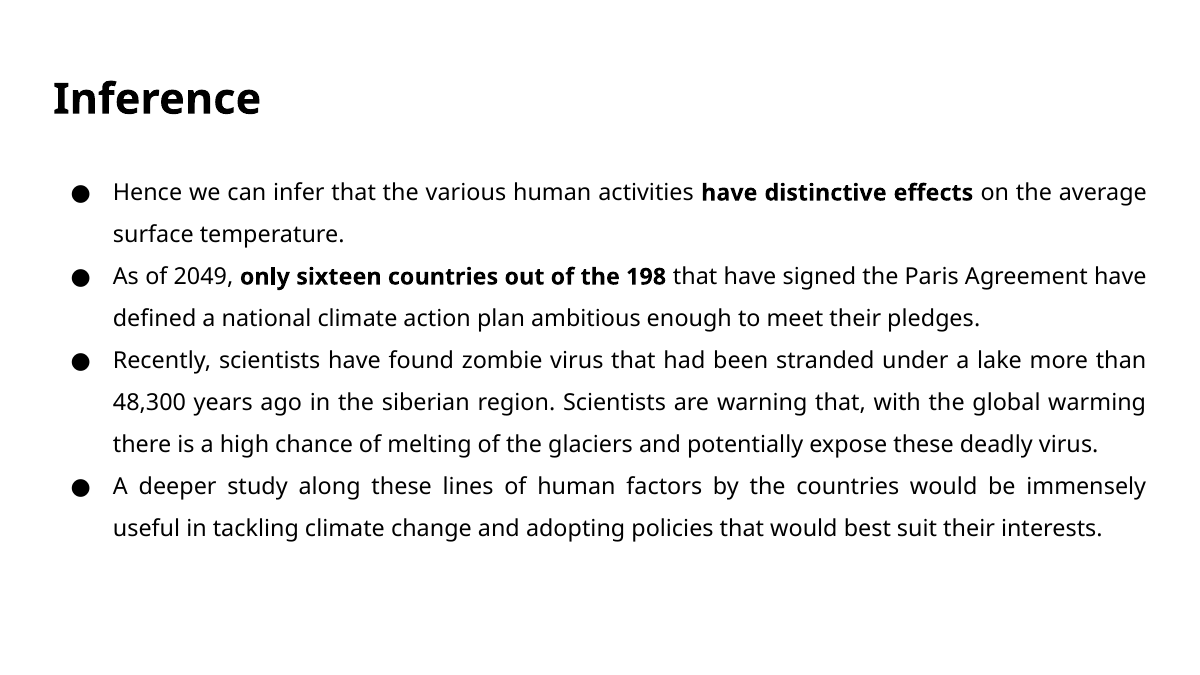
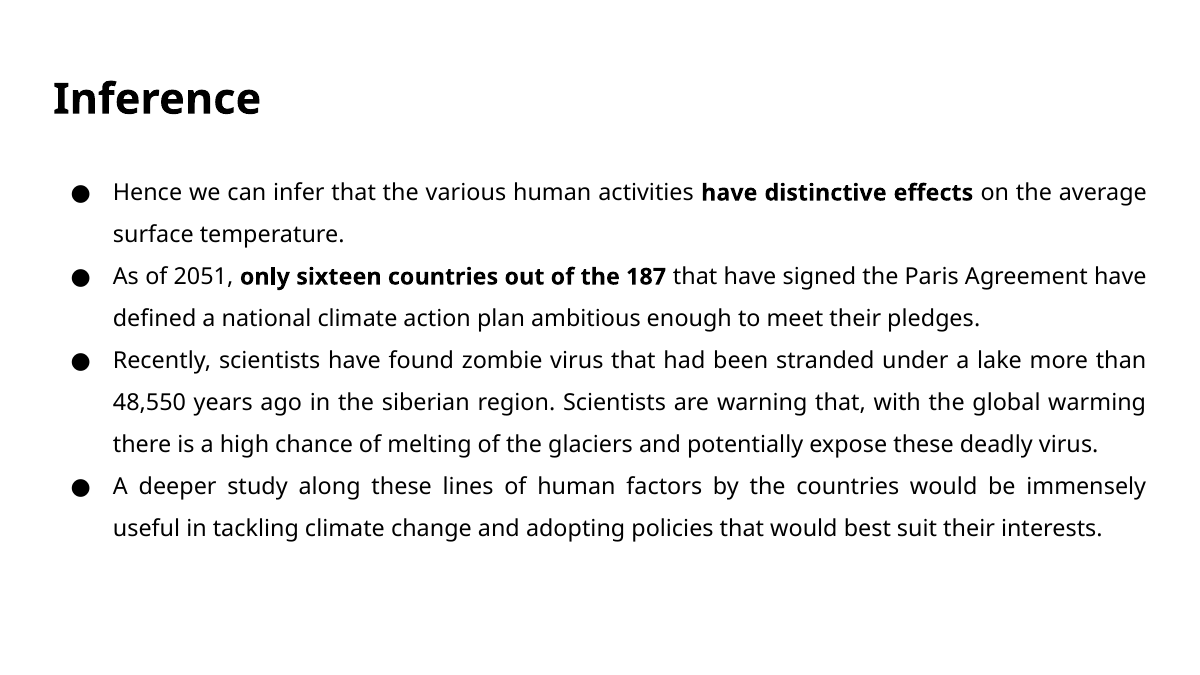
2049: 2049 -> 2051 (203, 277)
198: 198 -> 187 (646, 277)
48,300: 48,300 -> 48,550 (149, 403)
